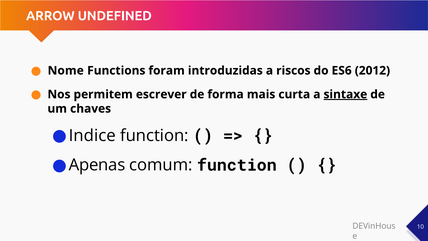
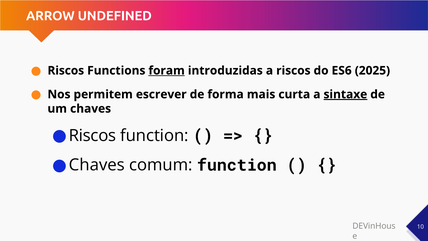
Nome: Nome -> Riscos (66, 71)
foram underline: none -> present (167, 71)
2012: 2012 -> 2025 (372, 71)
Indice: Indice -> Riscos (92, 136)
Apenas: Apenas -> Chaves (97, 165)
